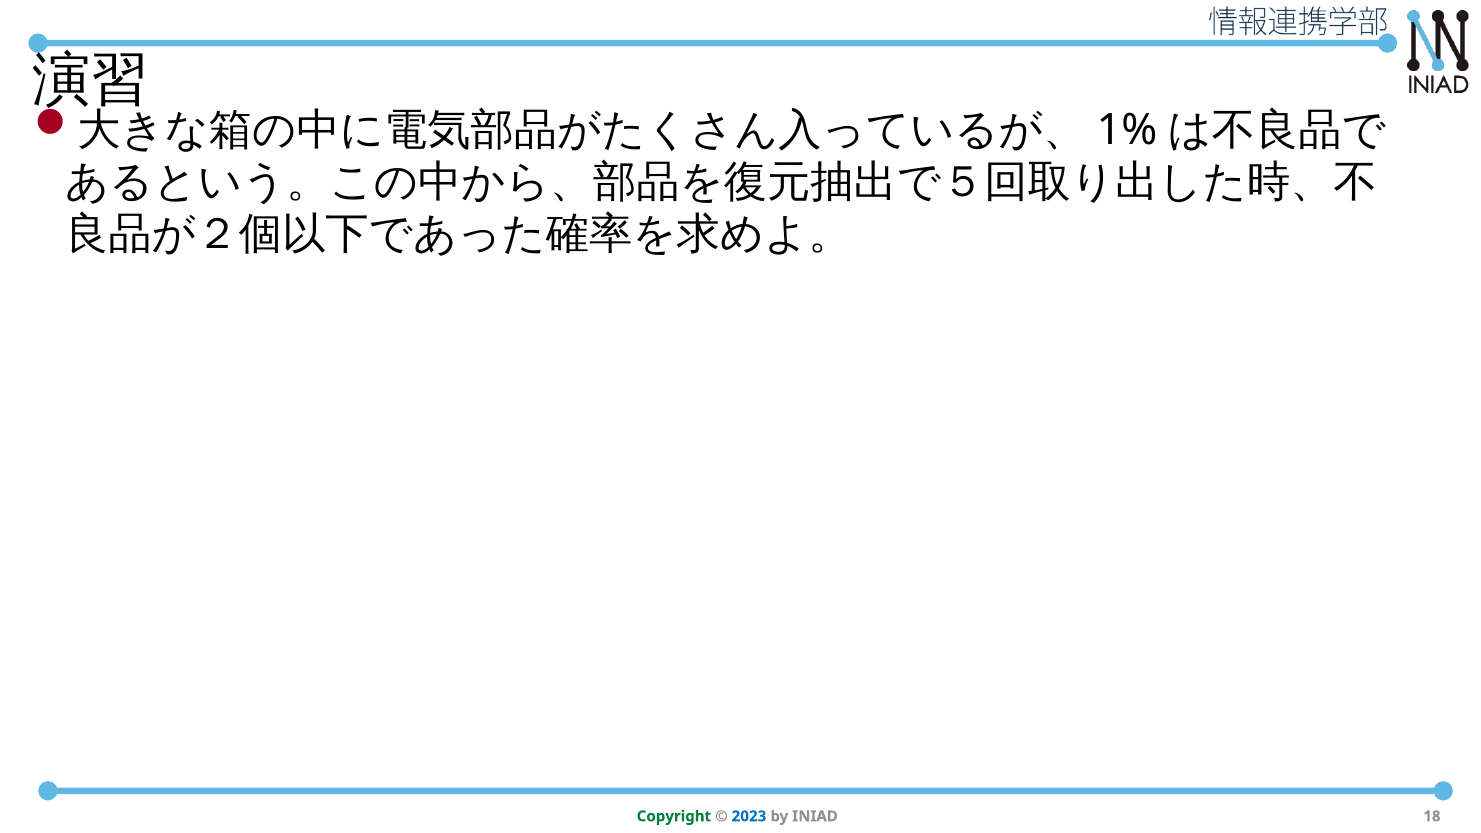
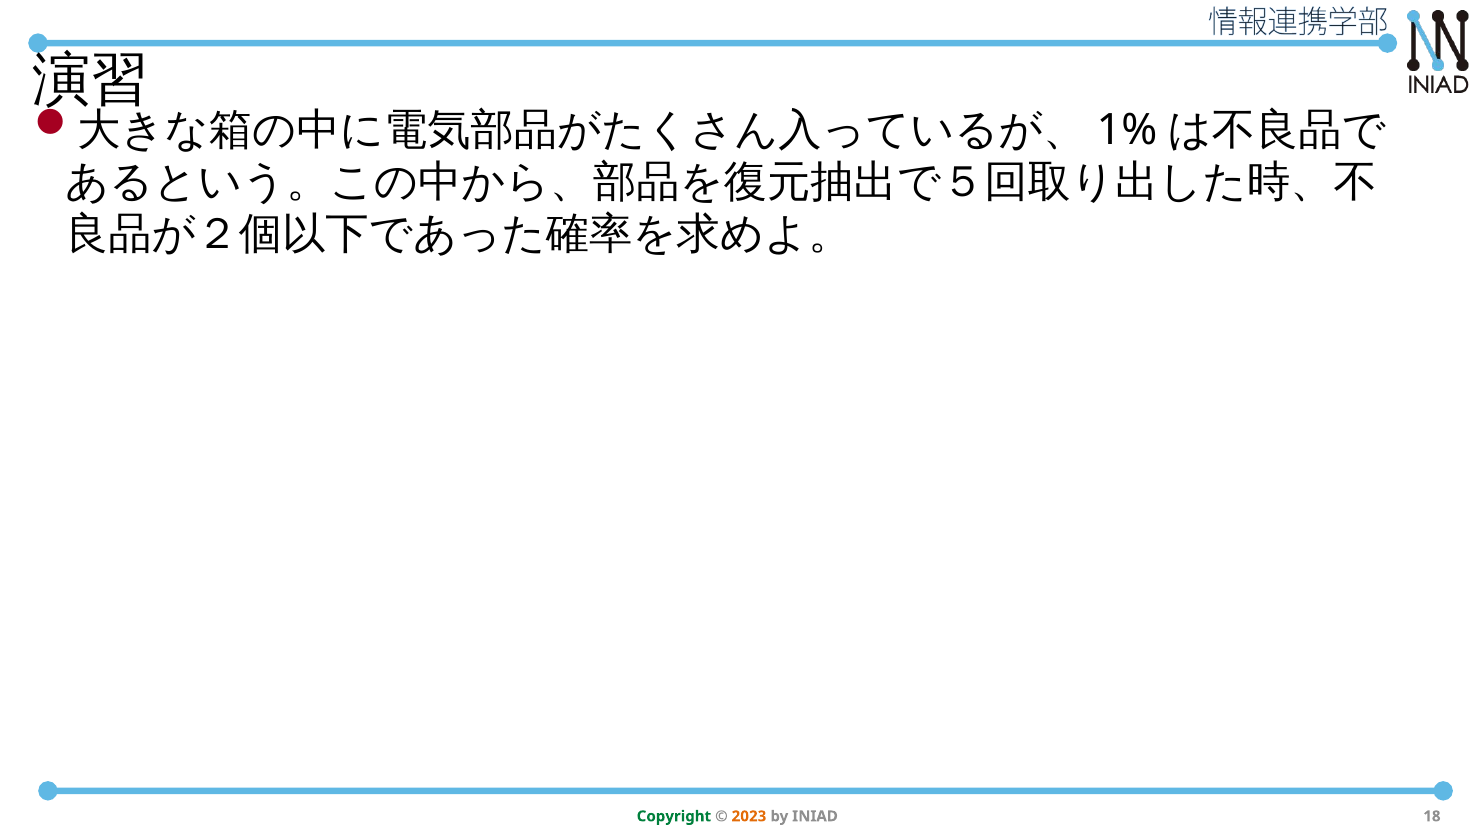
2023 colour: blue -> orange (749, 816)
